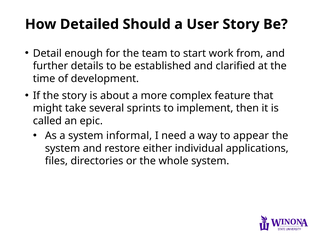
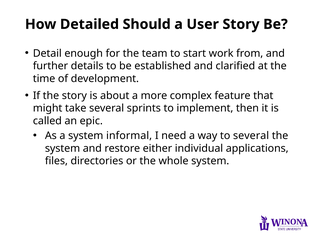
to appear: appear -> several (251, 136)
